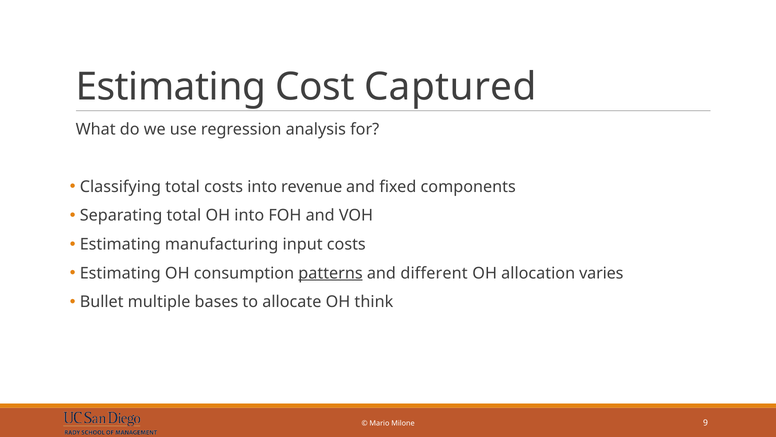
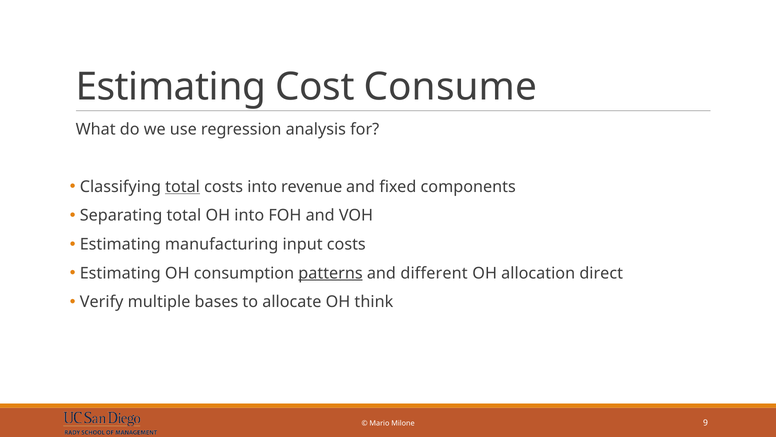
Captured: Captured -> Consume (450, 87)
total underline: none -> present (183, 187)
varies: varies -> direct (601, 273)
Bullet: Bullet -> Verify (102, 302)
